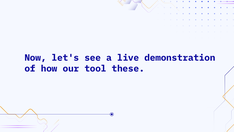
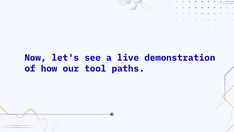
these: these -> paths (128, 68)
